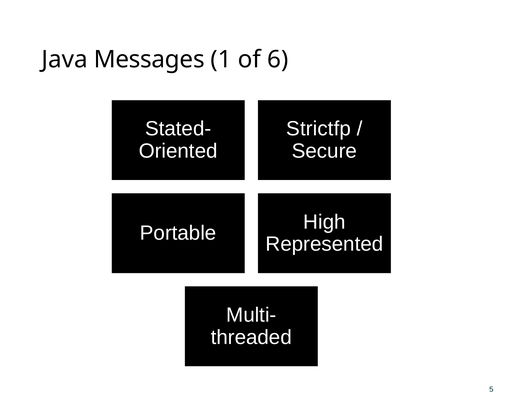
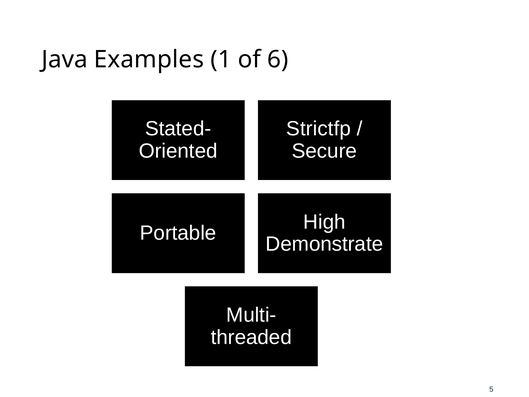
Messages: Messages -> Examples (149, 59)
Represented: Represented -> Demonstrate (324, 244)
